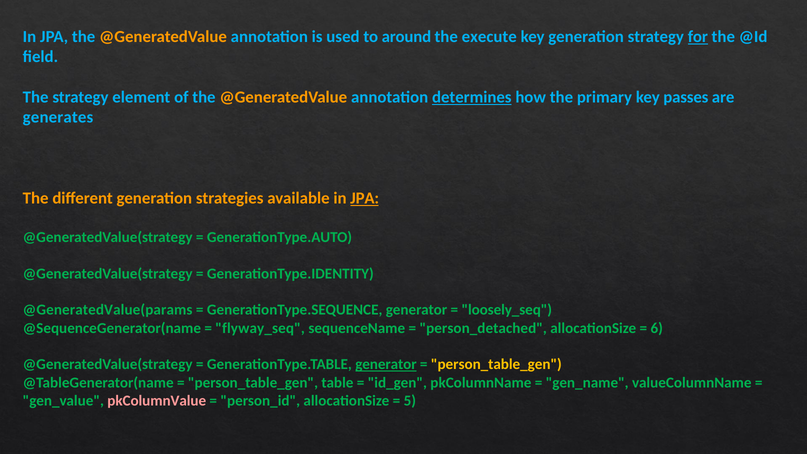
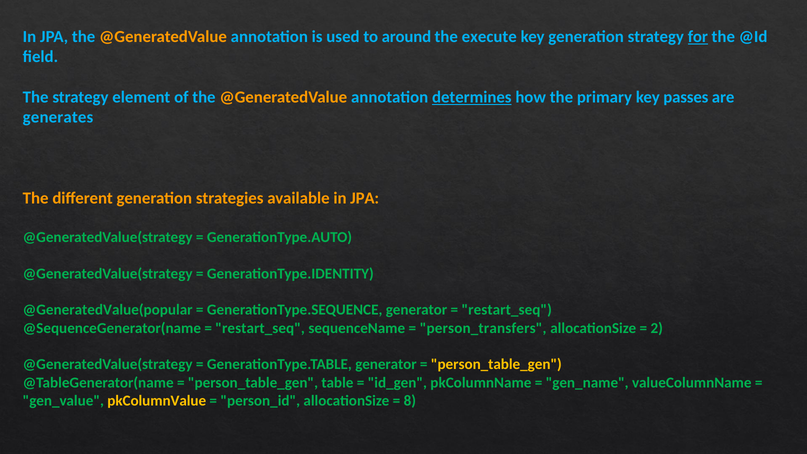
JPA underline: present -> none (365, 198)
@GeneratedValue(params: @GeneratedValue(params -> @GeneratedValue(popular (108, 310)
loosely_seq: loosely_seq -> restart_seq (507, 310)
flyway_seq: flyway_seq -> restart_seq (260, 328)
person_detached: person_detached -> person_transfers (483, 328)
6: 6 -> 2 (657, 328)
generator underline: present -> none (386, 364)
pkColumnValue colour: pink -> yellow (157, 401)
5: 5 -> 8 (410, 401)
